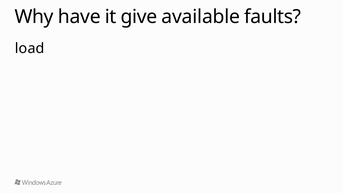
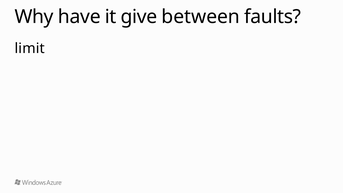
available: available -> between (201, 17)
load: load -> limit (30, 48)
